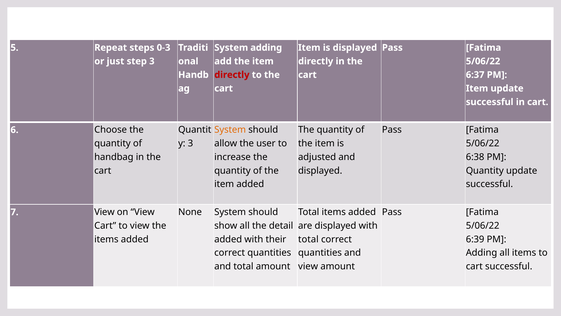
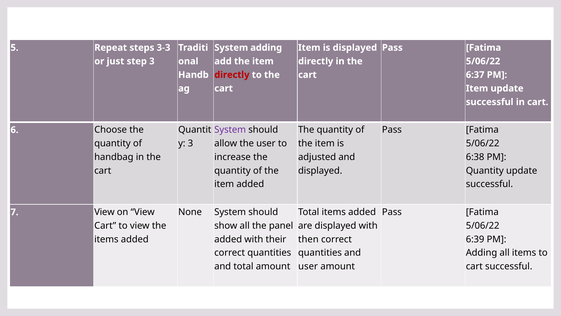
0-3: 0-3 -> 3-3 (164, 48)
System colour: orange -> purple (230, 130)
detail: detail -> panel (281, 225)
total: total -> then (308, 239)
view: view -> user (308, 266)
